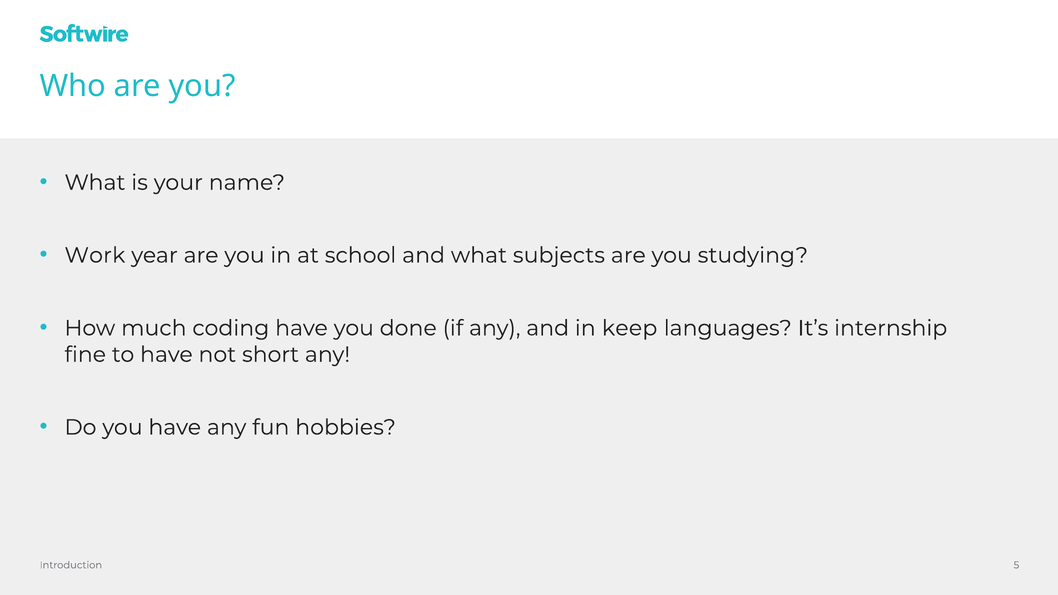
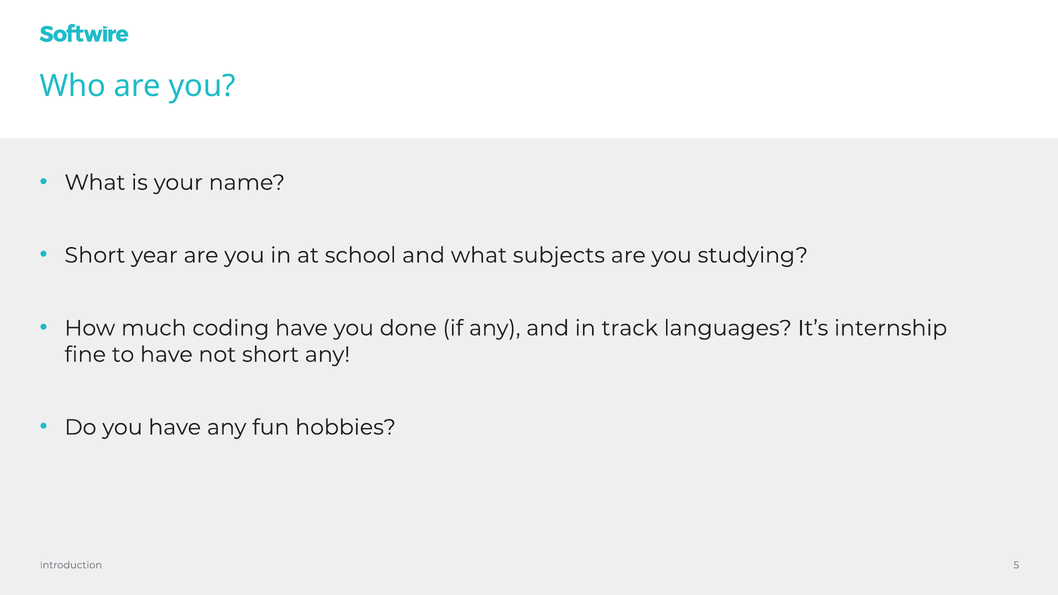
Work: Work -> Short (95, 255)
keep: keep -> track (630, 328)
